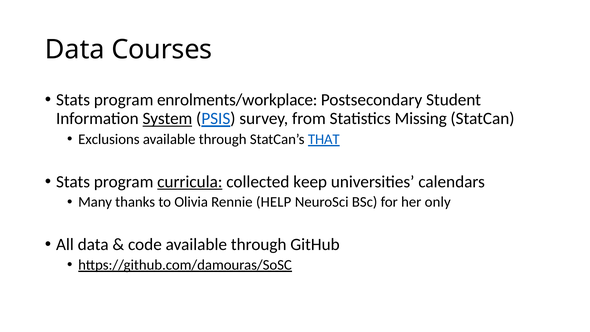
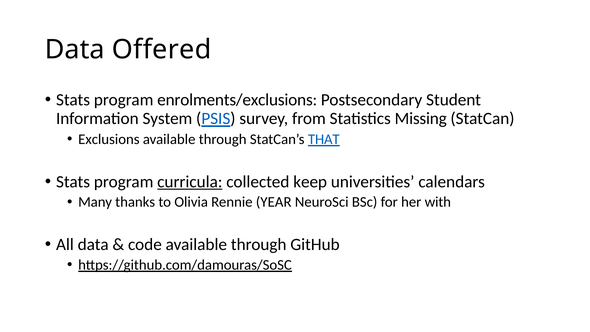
Courses: Courses -> Offered (162, 50)
enrolments/workplace: enrolments/workplace -> enrolments/exclusions (237, 100)
System underline: present -> none (167, 119)
HELP: HELP -> YEAR (274, 202)
only: only -> with (438, 202)
